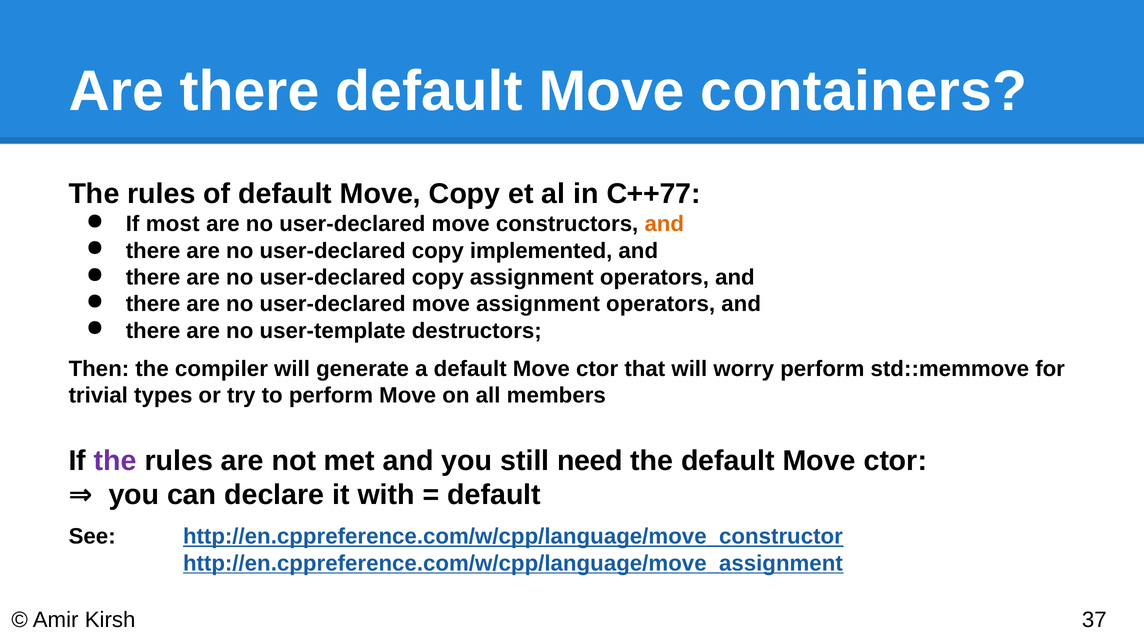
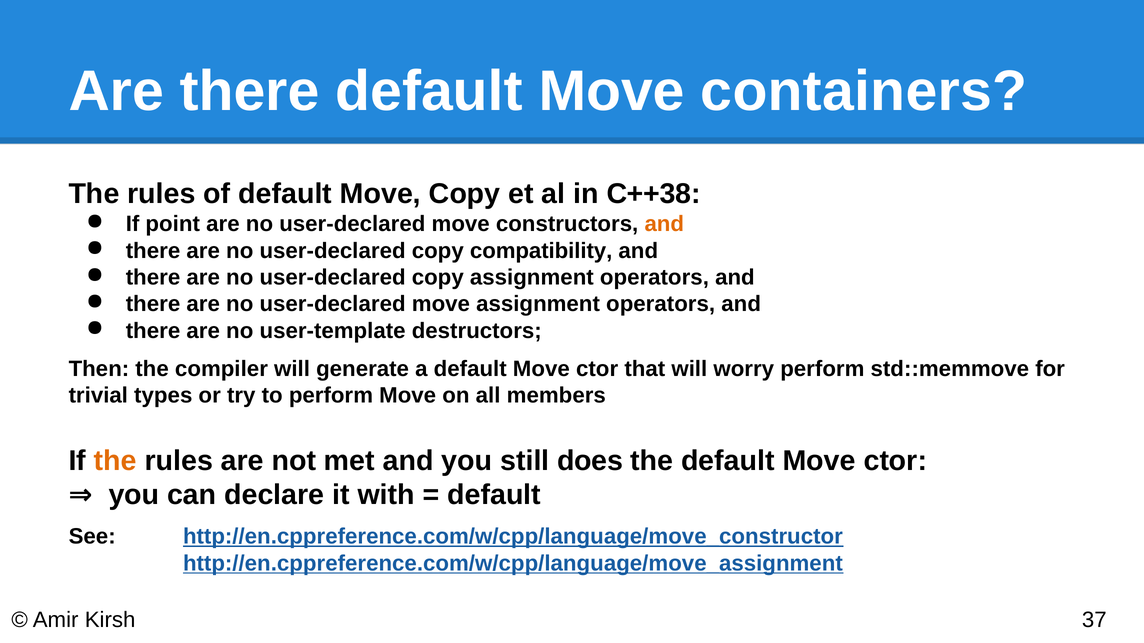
C++77: C++77 -> C++38 (654, 194)
most: most -> point (173, 224)
implemented: implemented -> compatibility (541, 251)
the colour: purple -> orange (115, 461)
need: need -> does (590, 461)
